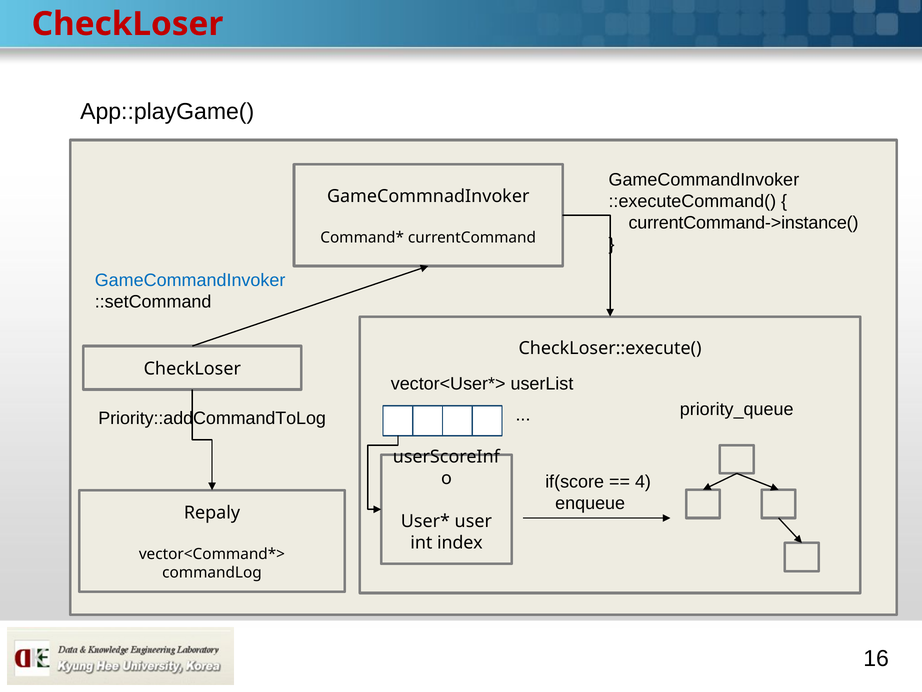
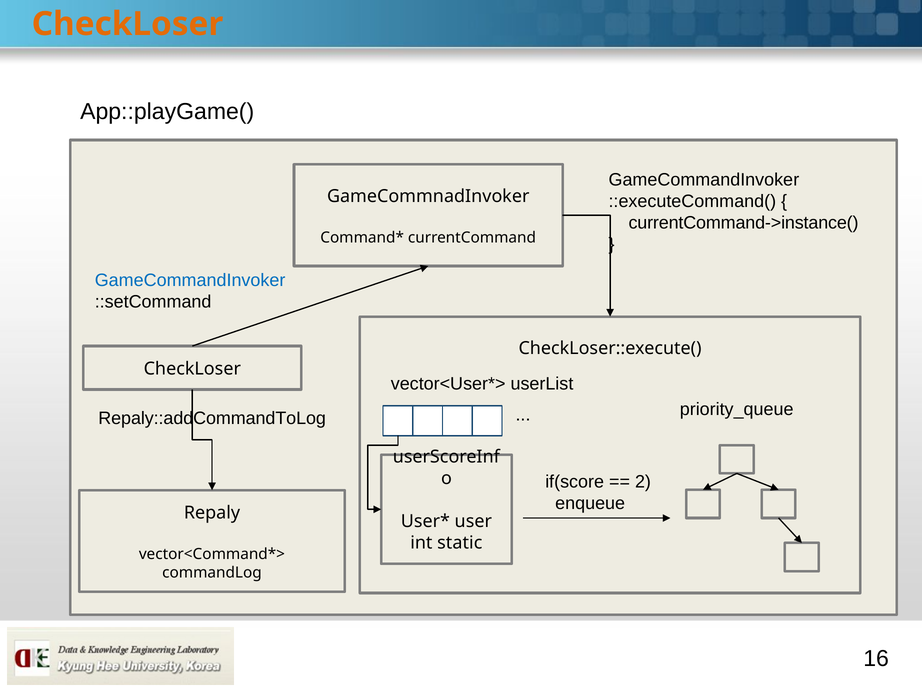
CheckLoser colour: red -> orange (127, 24)
Priority::addCommandToLog: Priority::addCommandToLog -> Repaly::addCommandToLog (212, 418)
4: 4 -> 2 (643, 481)
index: index -> static (460, 543)
